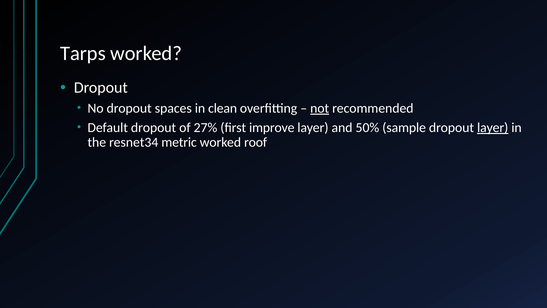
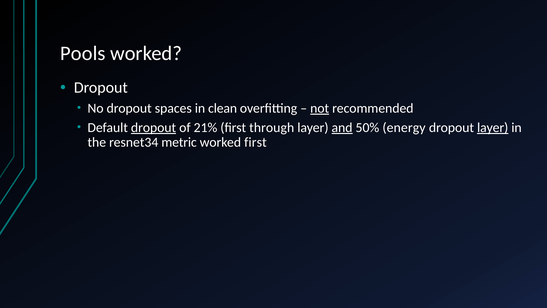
Tarps: Tarps -> Pools (83, 53)
dropout underline: none -> present (154, 128)
27%: 27% -> 21% (205, 128)
improve: improve -> through (272, 128)
and underline: none -> present (342, 128)
sample: sample -> energy (404, 128)
worked roof: roof -> first (255, 142)
